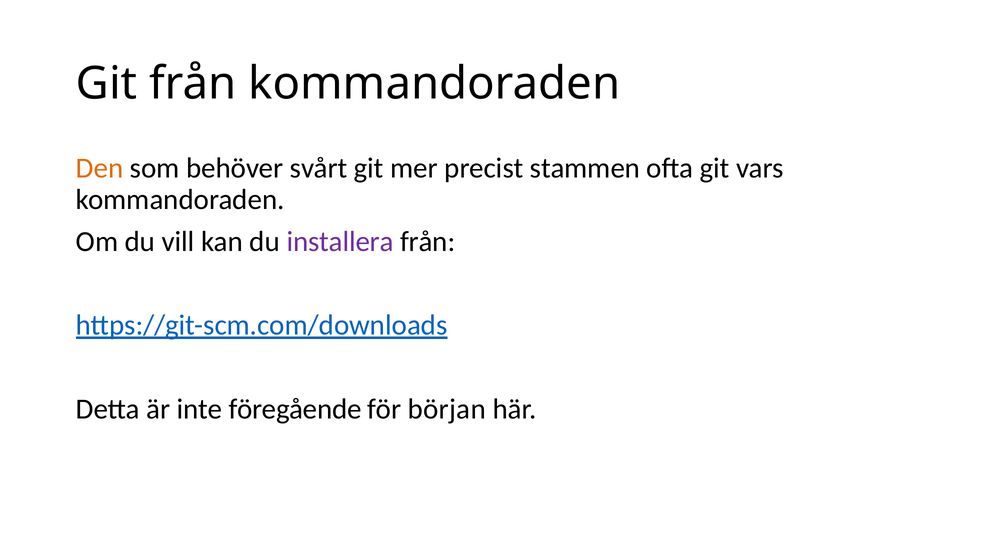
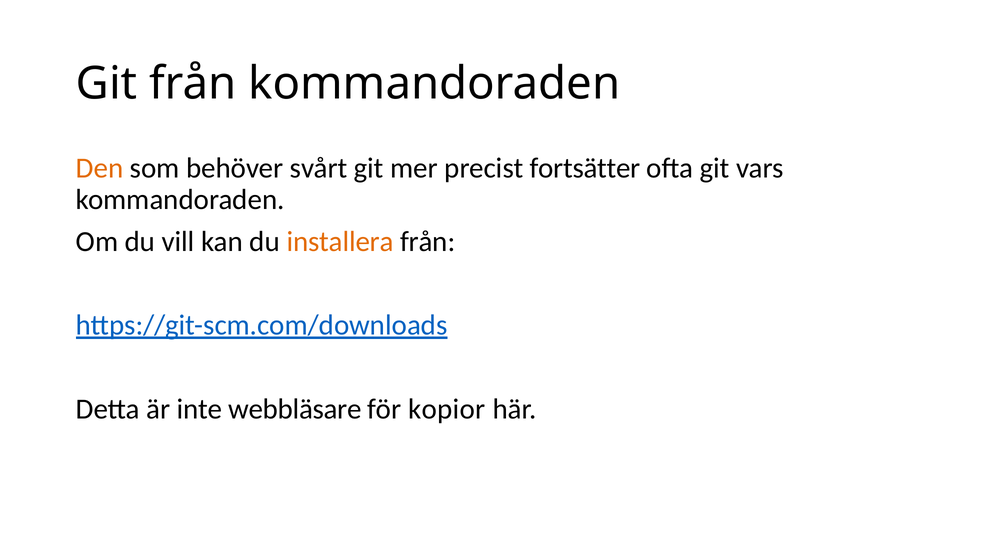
stammen: stammen -> fortsätter (585, 168)
installera colour: purple -> orange (340, 241)
föregående: föregående -> webbläsare (295, 409)
början: början -> kopior (447, 409)
